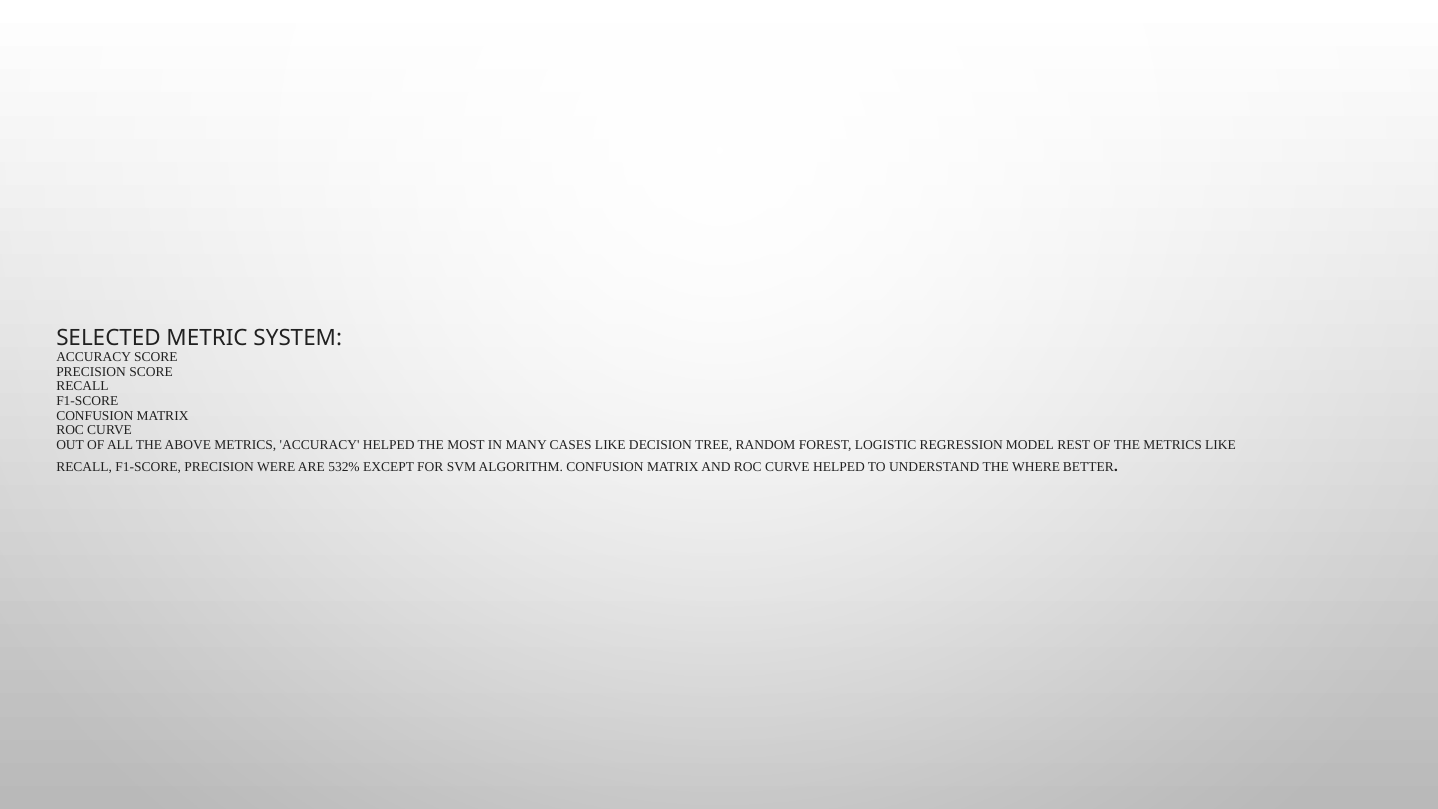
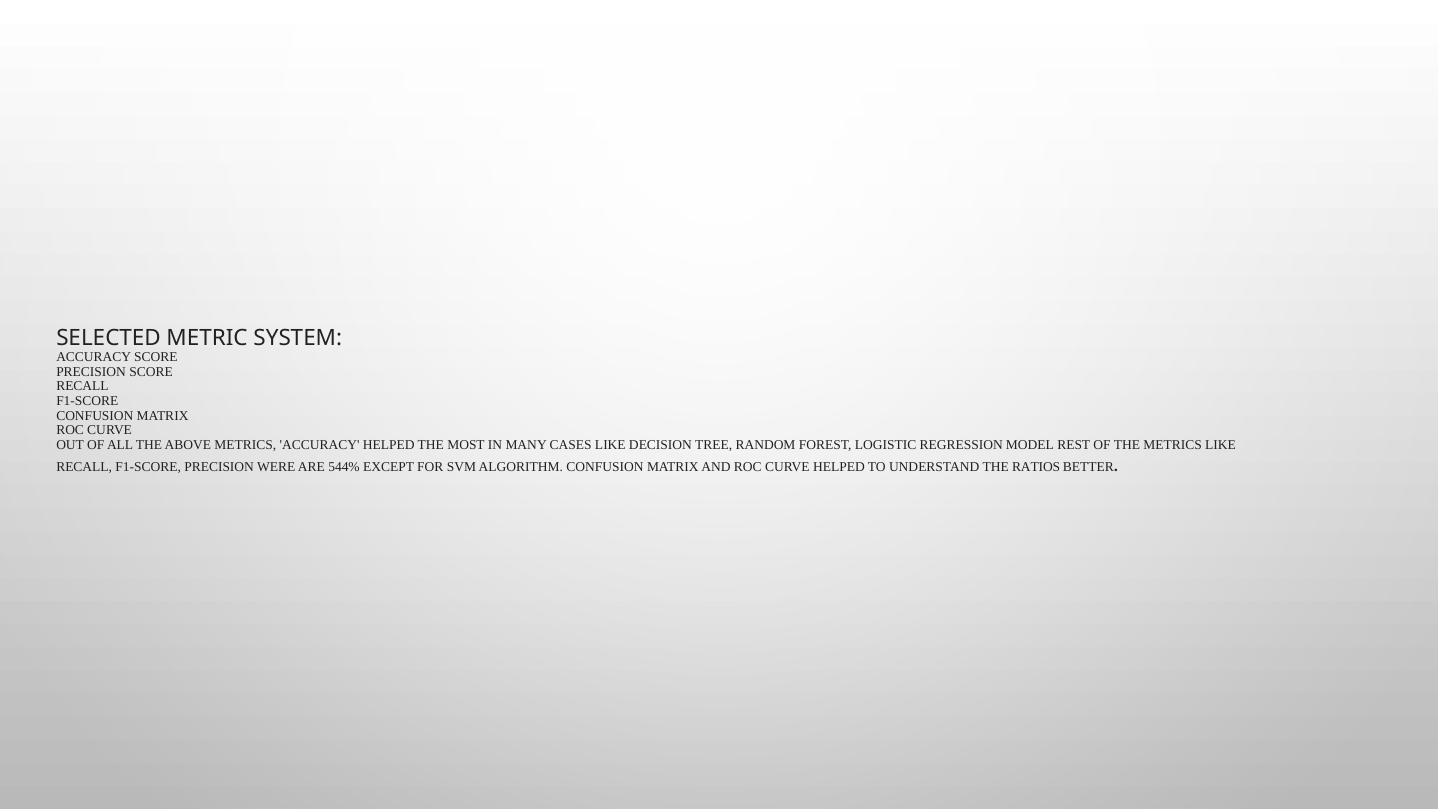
532%: 532% -> 544% (344, 467)
WHERE: WHERE -> RATIOS (1036, 467)
